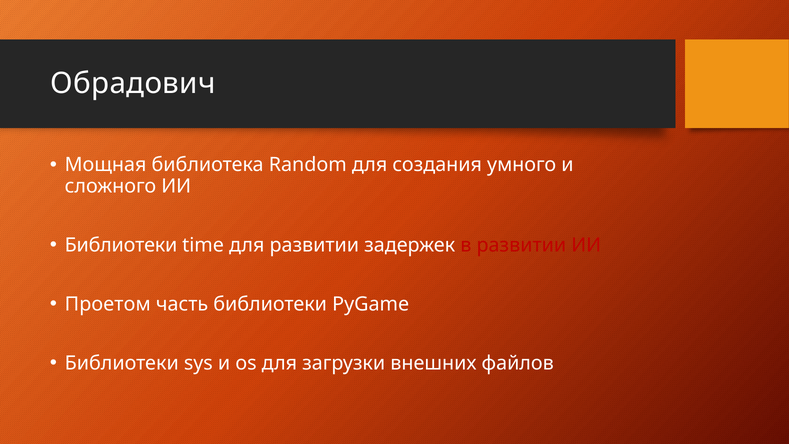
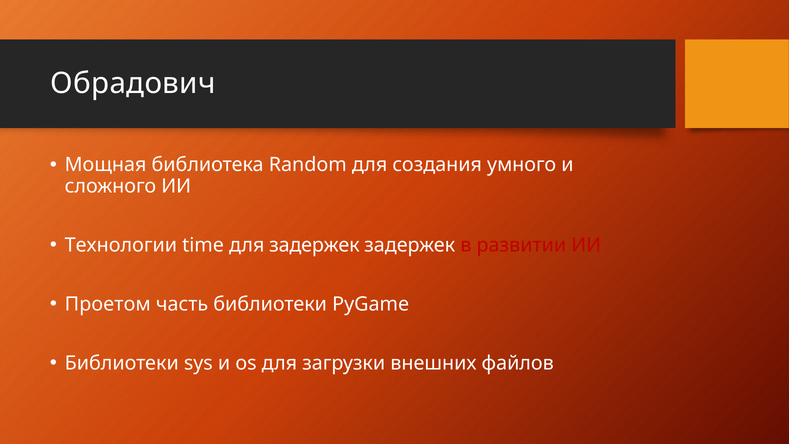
Библиотеки: Библиотеки -> Технологии (121, 245)
для развитии: развитии -> задержек (314, 245)
